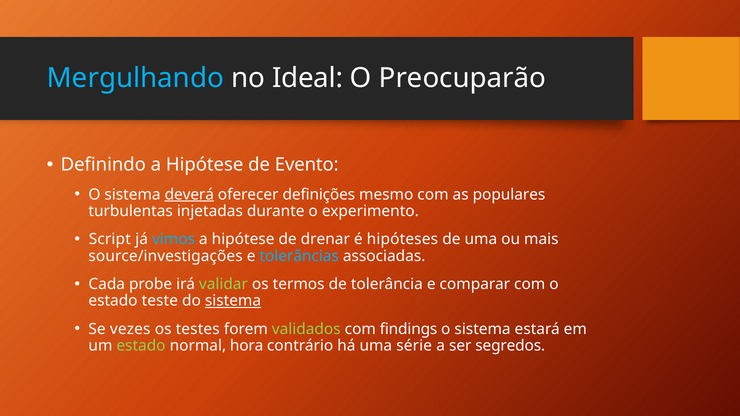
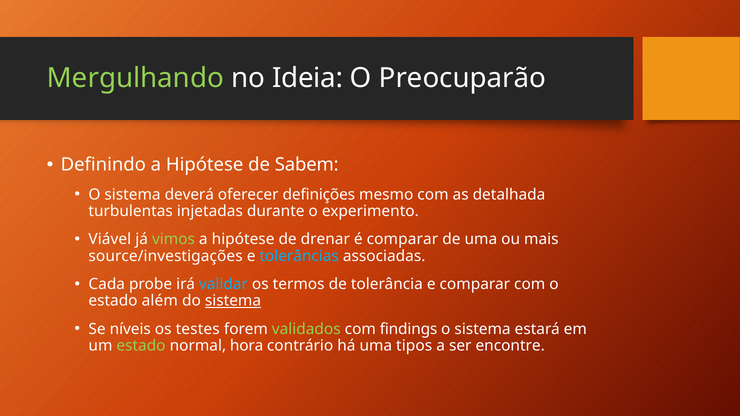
Mergulhando colour: light blue -> light green (135, 78)
Ideal: Ideal -> Ideia (308, 78)
Evento: Evento -> Sabem (307, 165)
deverá underline: present -> none (189, 195)
populares: populares -> detalhada (509, 195)
Script: Script -> Viável (110, 239)
vimos colour: light blue -> light green (174, 239)
é hipóteses: hipóteses -> comparar (402, 239)
validar colour: light green -> light blue (223, 284)
teste: teste -> além (160, 301)
vezes: vezes -> níveis (130, 329)
série: série -> tipos (414, 346)
segredos: segredos -> encontre (510, 346)
